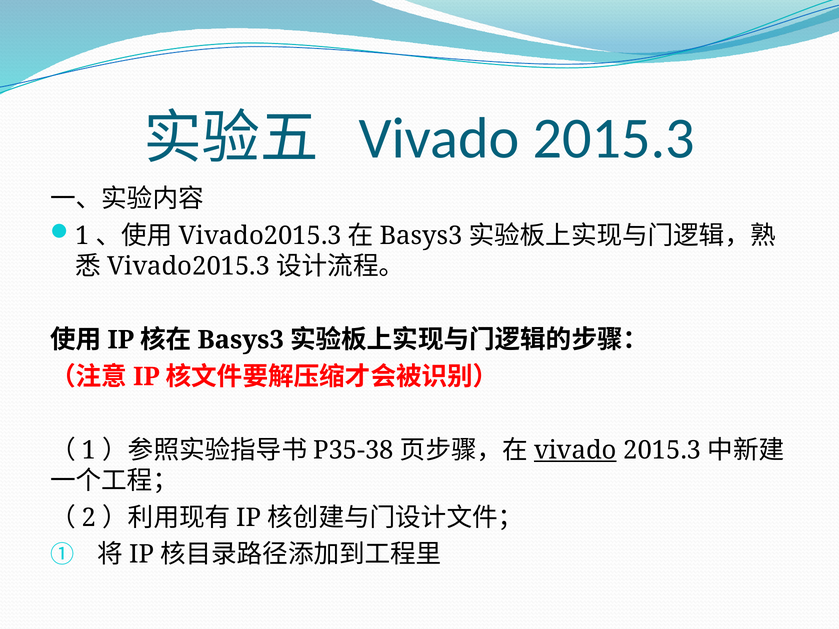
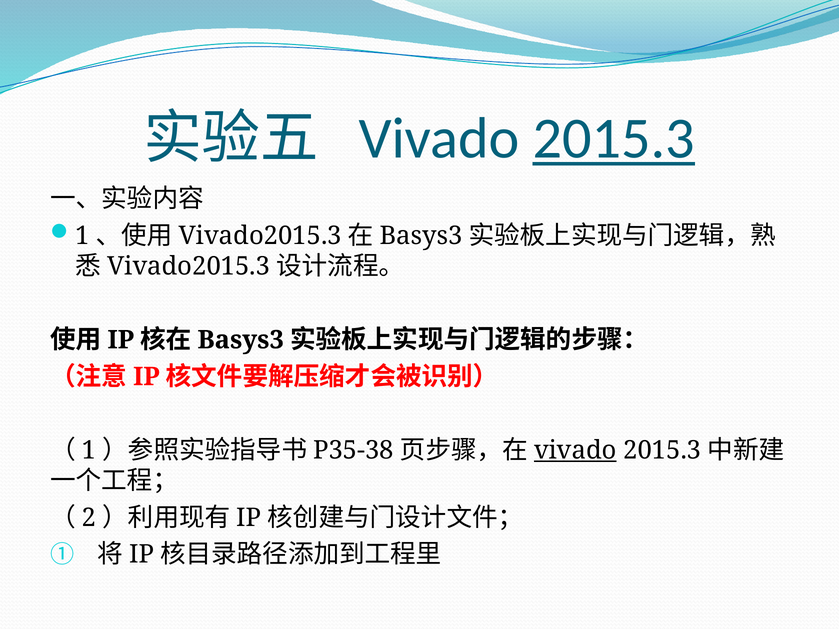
2015.3 underline: none -> present (614, 139)
